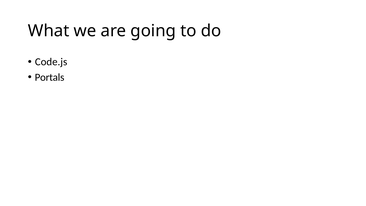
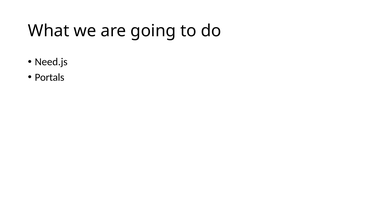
Code.js: Code.js -> Need.js (51, 62)
